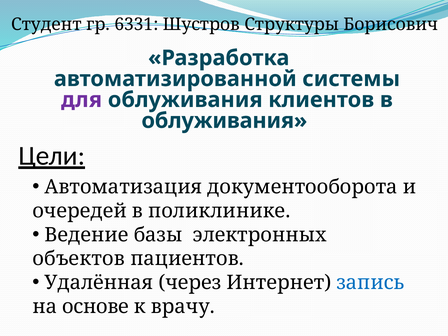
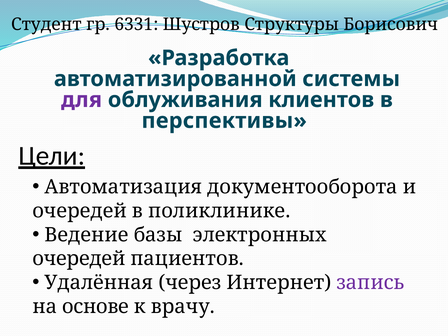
облуживания: облуживания -> перспективы (224, 121)
объектов: объектов -> очередей (79, 259)
запись colour: blue -> purple (370, 283)
